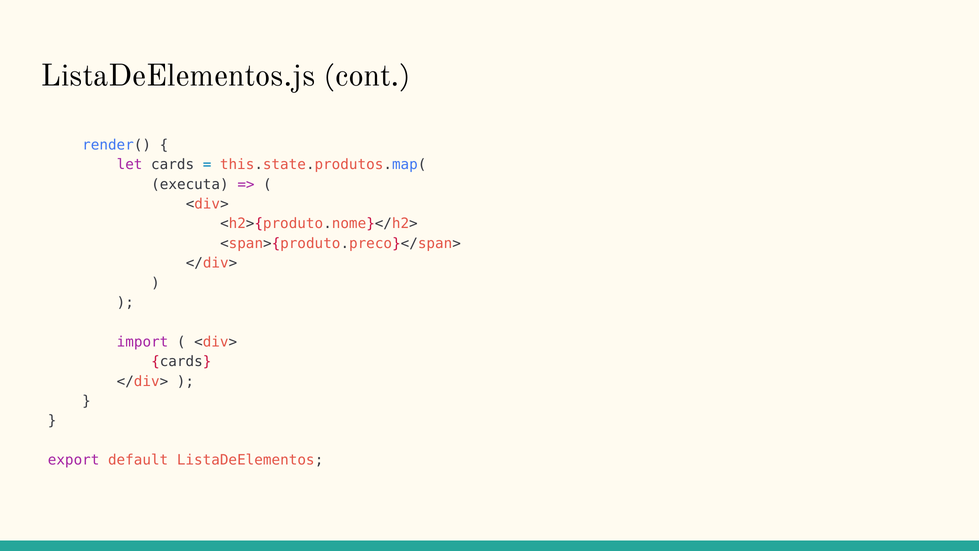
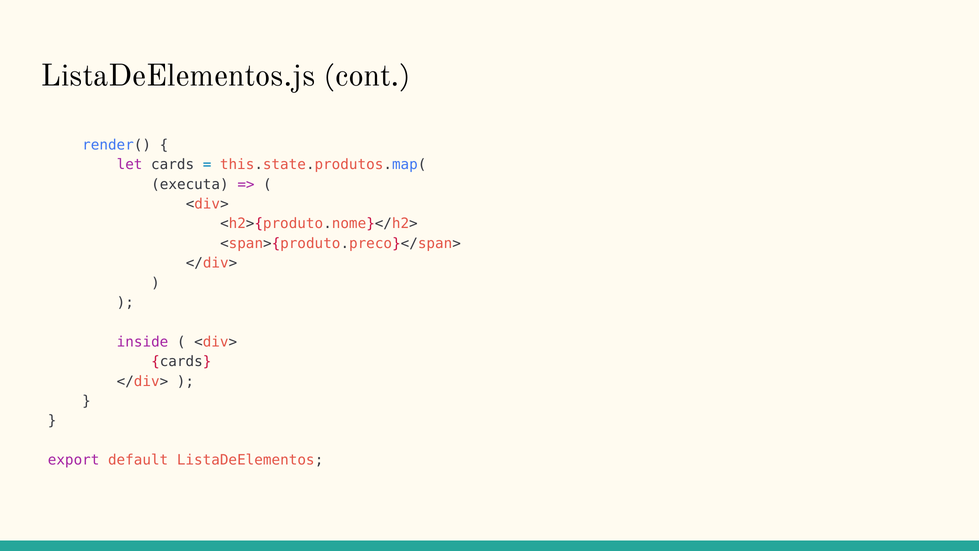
import: import -> inside (143, 342)
